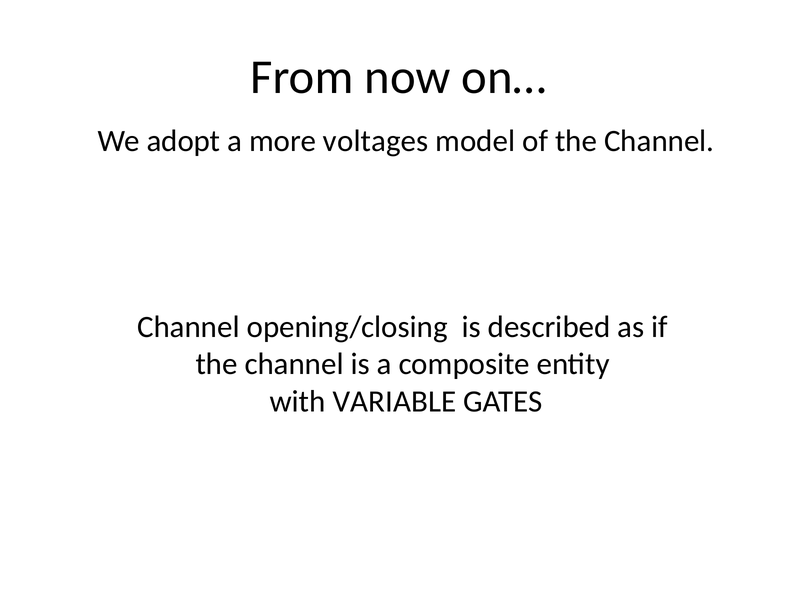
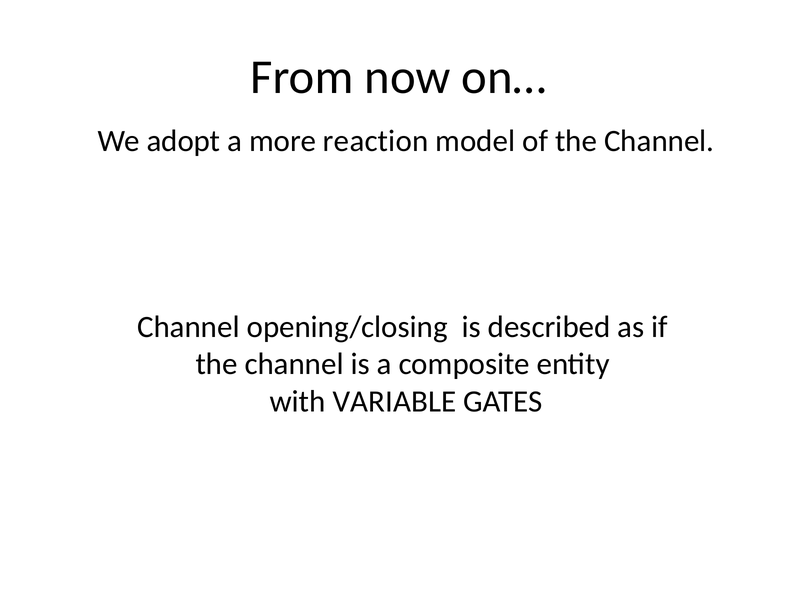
voltages: voltages -> reaction (376, 141)
